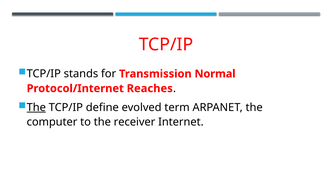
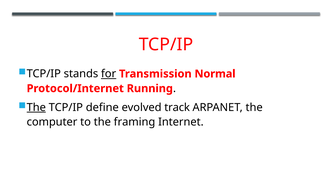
for underline: none -> present (109, 74)
Reaches: Reaches -> Running (150, 88)
term: term -> track (177, 107)
receiver: receiver -> framing (134, 122)
